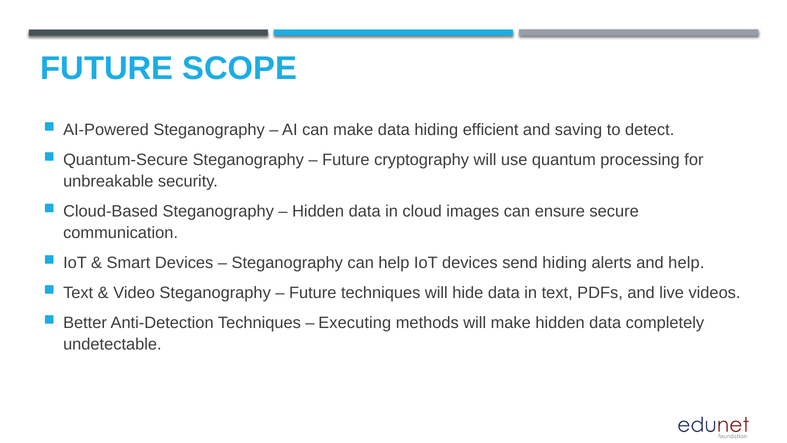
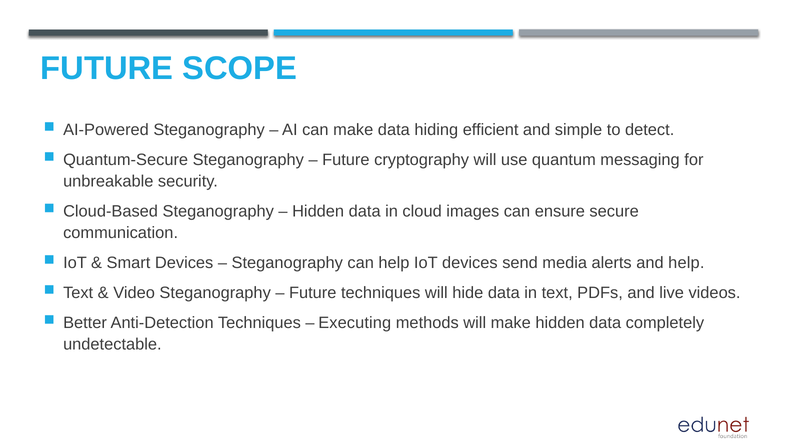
saving: saving -> simple (579, 130)
processing: processing -> messaging (640, 160)
send hiding: hiding -> media (565, 263)
